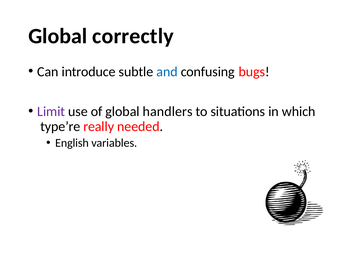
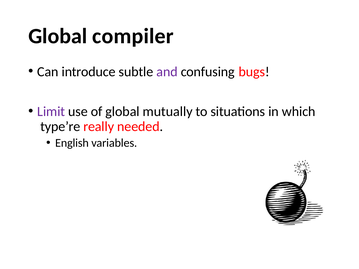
correctly: correctly -> compiler (133, 36)
and colour: blue -> purple (167, 72)
handlers: handlers -> mutually (168, 112)
